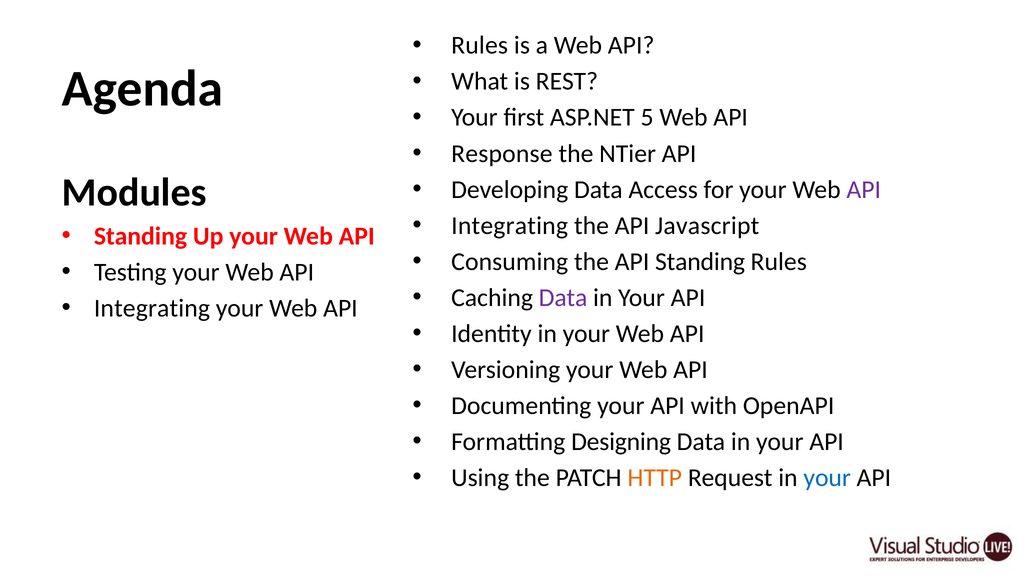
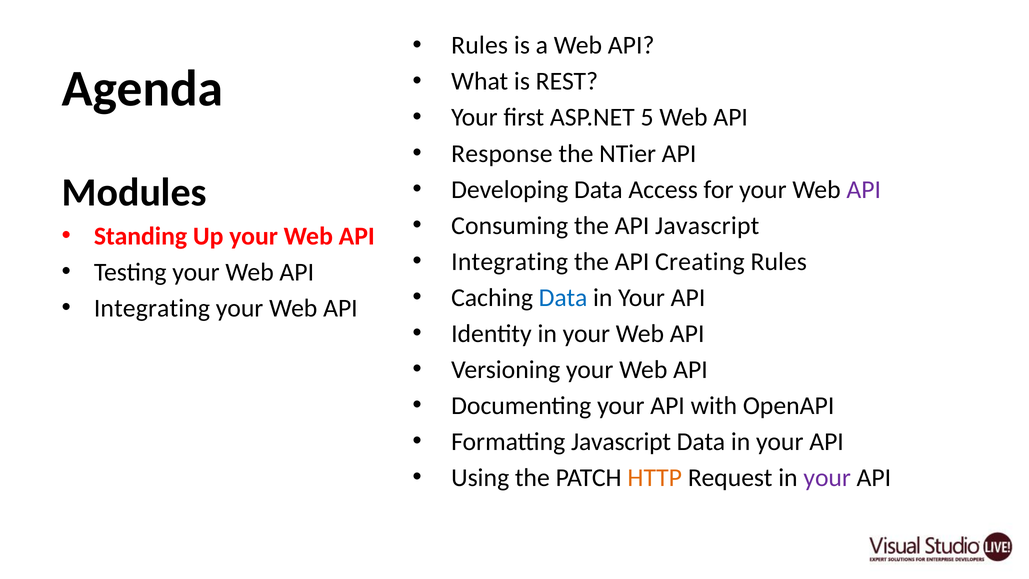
Integrating: Integrating -> Consuming (510, 226)
Consuming: Consuming -> Integrating (510, 262)
API Standing: Standing -> Creating (700, 262)
Data colour: purple -> blue (563, 298)
Formatting Designing: Designing -> Javascript (621, 442)
your colour: blue -> purple (827, 478)
